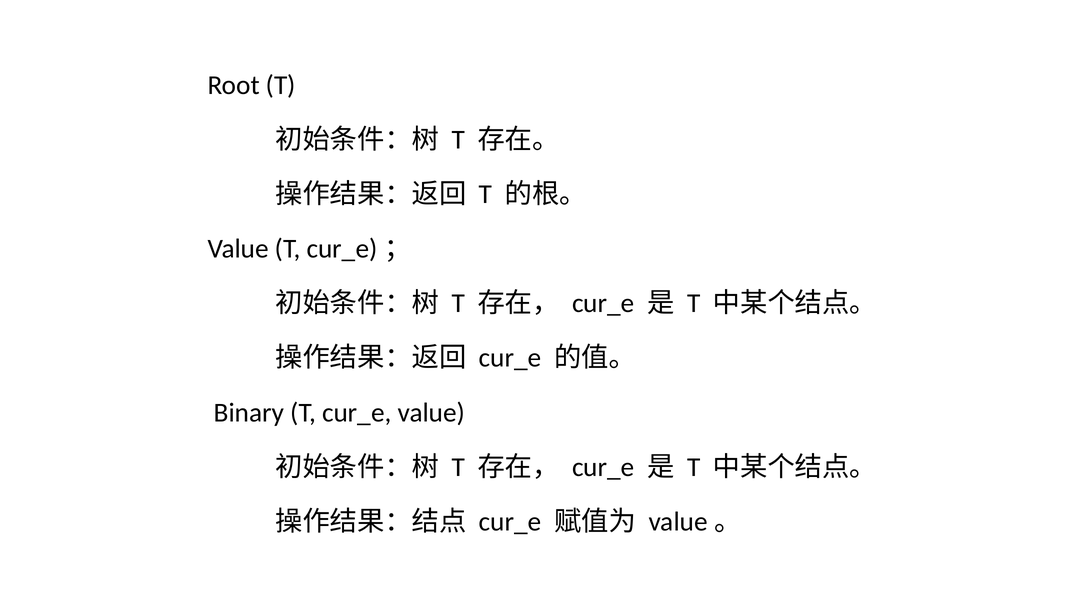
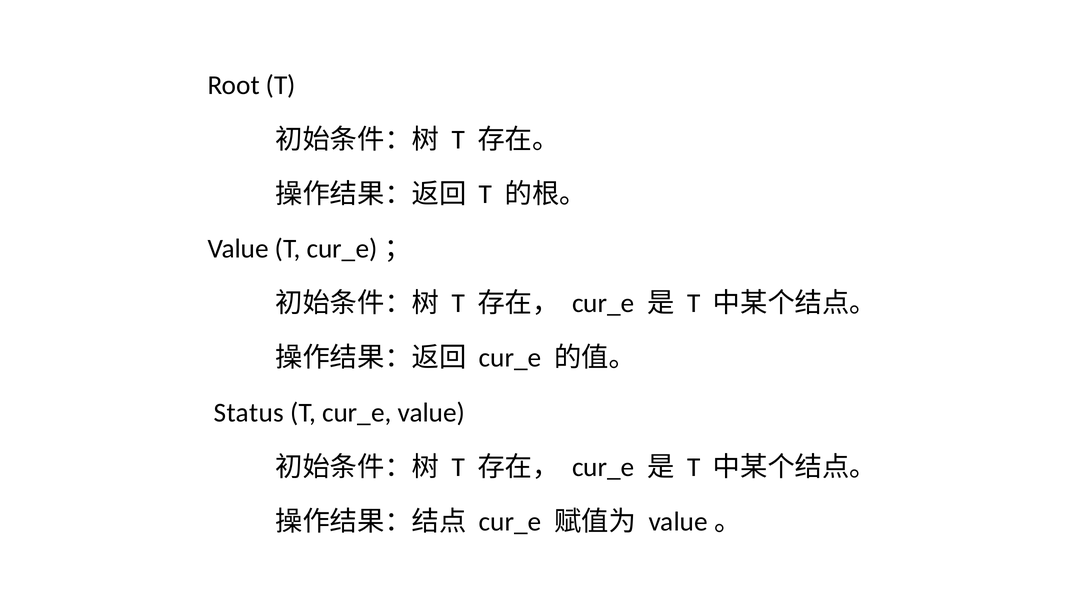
Binary: Binary -> Status (249, 413)
